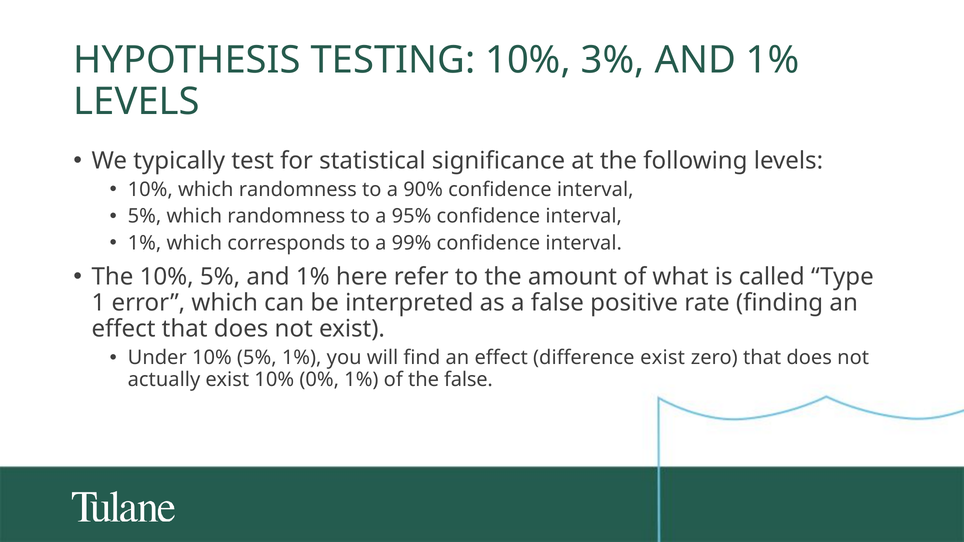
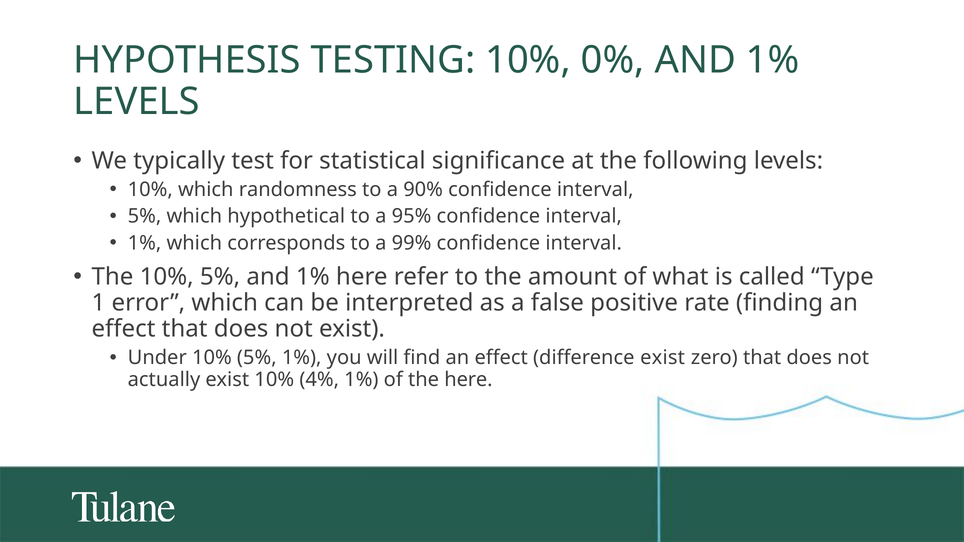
3%: 3% -> 0% (613, 60)
5% which randomness: randomness -> hypothetical (286, 216)
0%: 0% -> 4% (319, 380)
the false: false -> here (468, 380)
